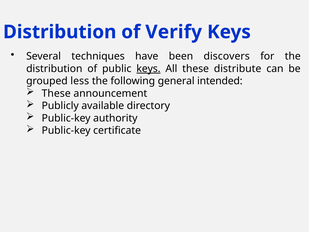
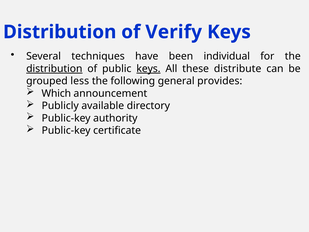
discovers: discovers -> individual (227, 56)
distribution underline: none -> present (54, 69)
intended: intended -> provides (220, 81)
These: These -> Which (56, 93)
